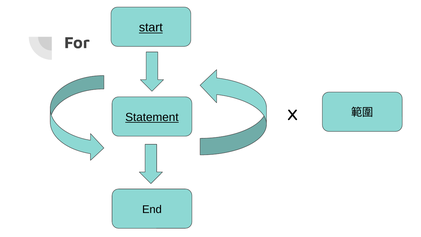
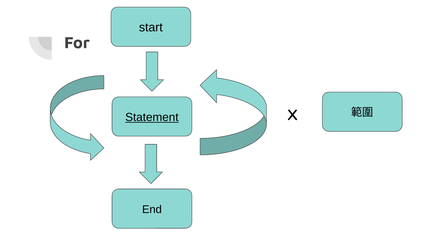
start underline: present -> none (151, 28)
